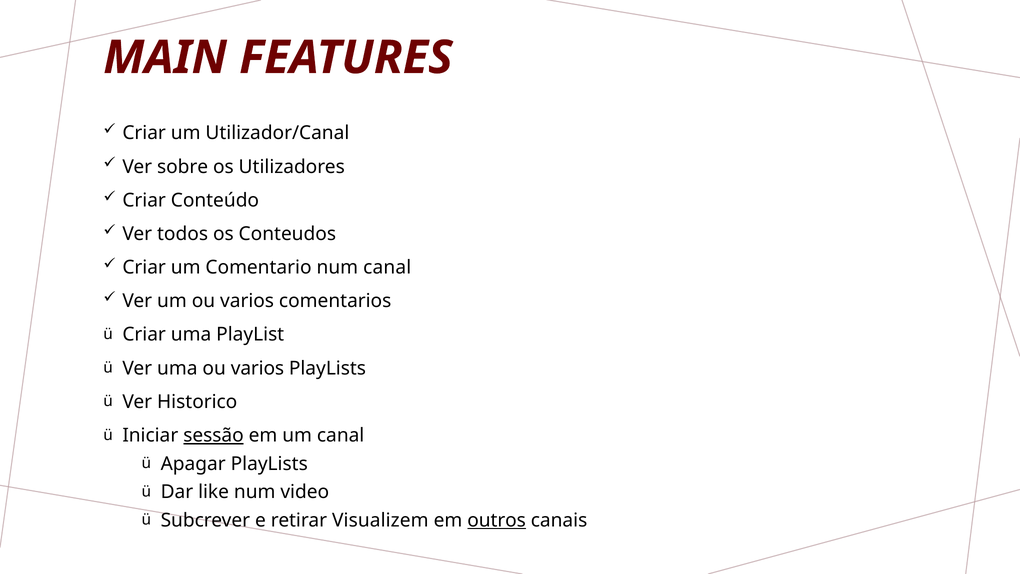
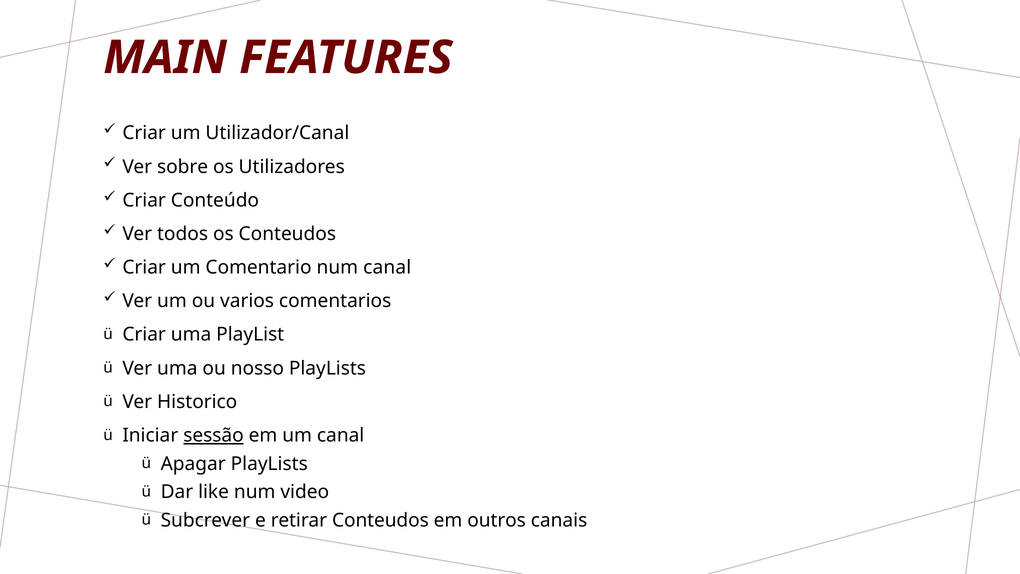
uma ou varios: varios -> nosso (257, 368)
retirar Visualizem: Visualizem -> Conteudos (380, 520)
outros underline: present -> none (497, 520)
